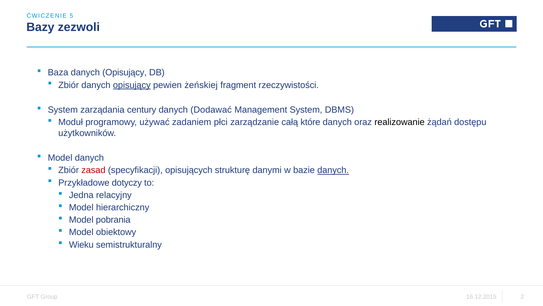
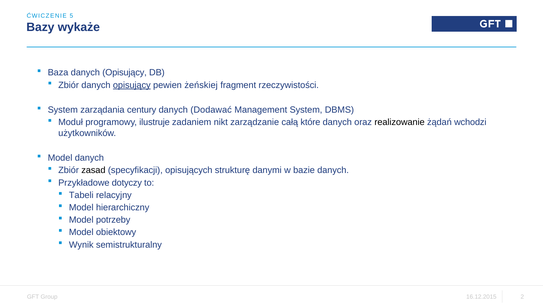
zezwoli: zezwoli -> wykaże (79, 27)
używać: używać -> ilustruje (155, 122)
płci: płci -> nikt (221, 122)
dostępu: dostępu -> wchodzi (470, 122)
zasad colour: red -> black (93, 170)
danych underline: present -> none (333, 170)
Jedna: Jedna -> Tabeli (81, 195)
pobrania: pobrania -> potrzeby (113, 220)
Wieku: Wieku -> Wynik (81, 244)
